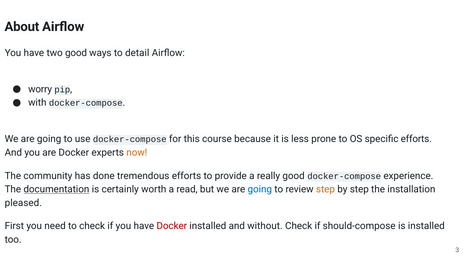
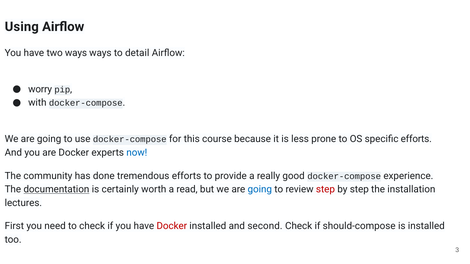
About: About -> Using (22, 27)
two good: good -> ways (76, 53)
now colour: orange -> blue (137, 153)
step colour: orange -> red (325, 190)
pleased: pleased -> lectures (23, 203)
without: without -> second (265, 226)
